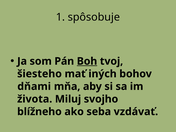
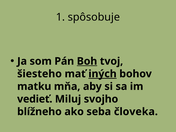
iných underline: none -> present (103, 74)
dňami: dňami -> matku (34, 86)
života: života -> vedieť (35, 99)
vzdávať: vzdávať -> človeka (136, 112)
